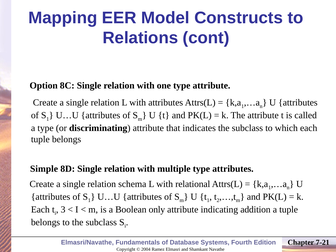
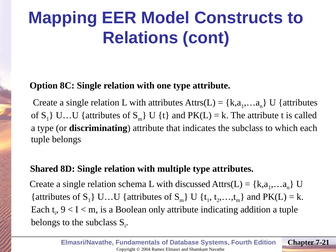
Simple: Simple -> Shared (44, 169)
relational: relational -> discussed (193, 184)
3: 3 -> 9 (63, 209)
